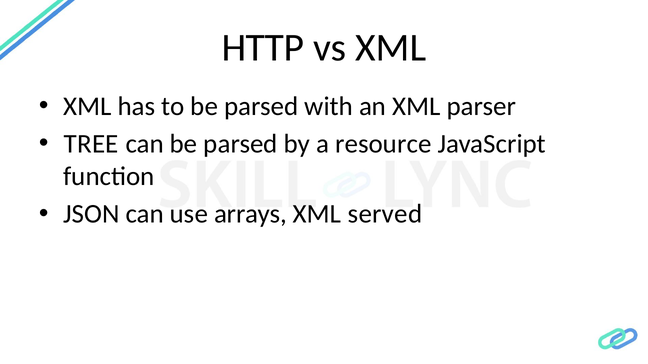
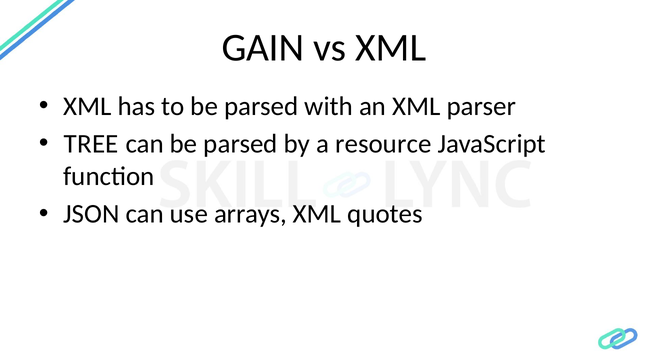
HTTP: HTTP -> GAIN (263, 48)
served: served -> quotes (385, 214)
